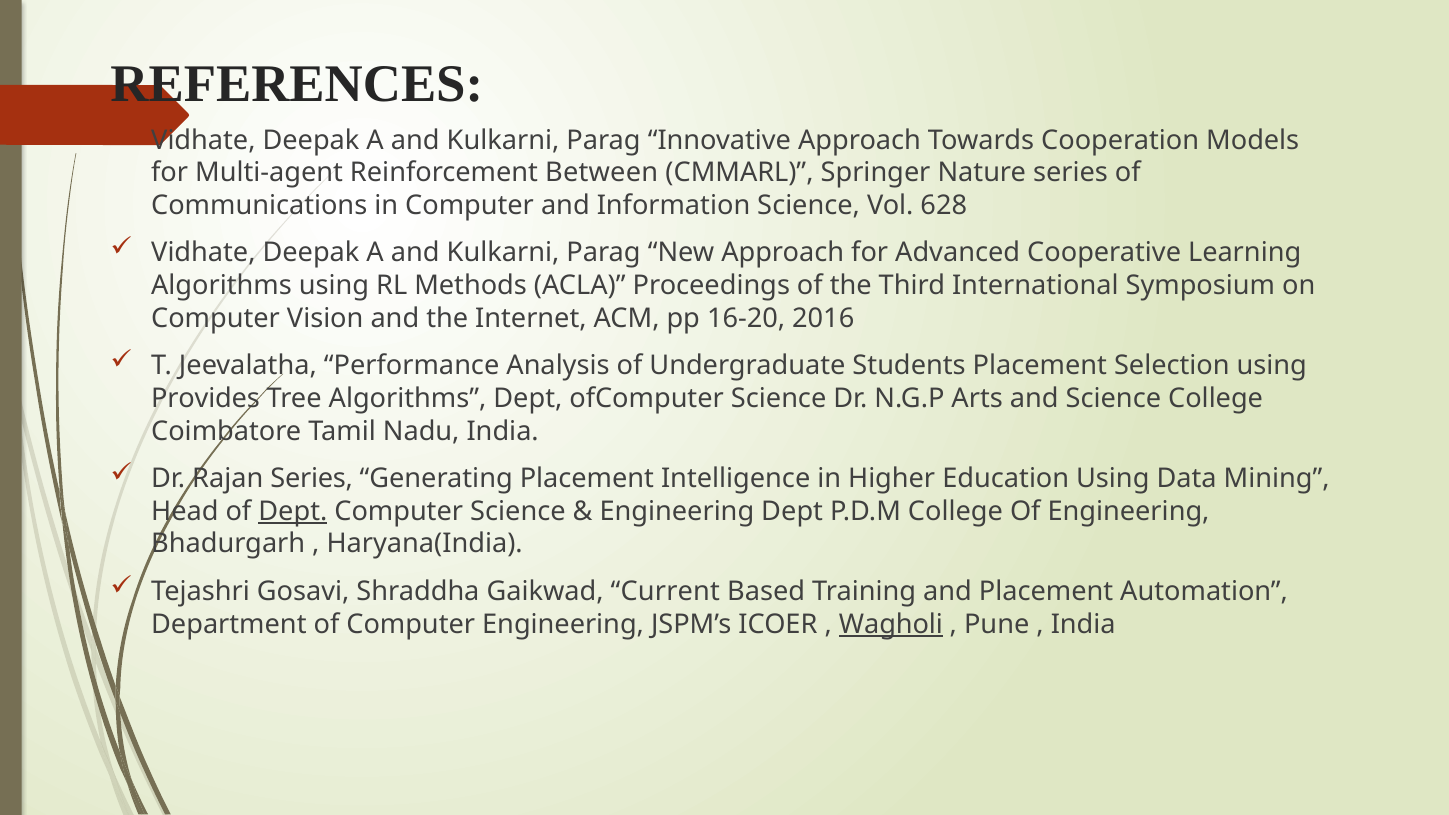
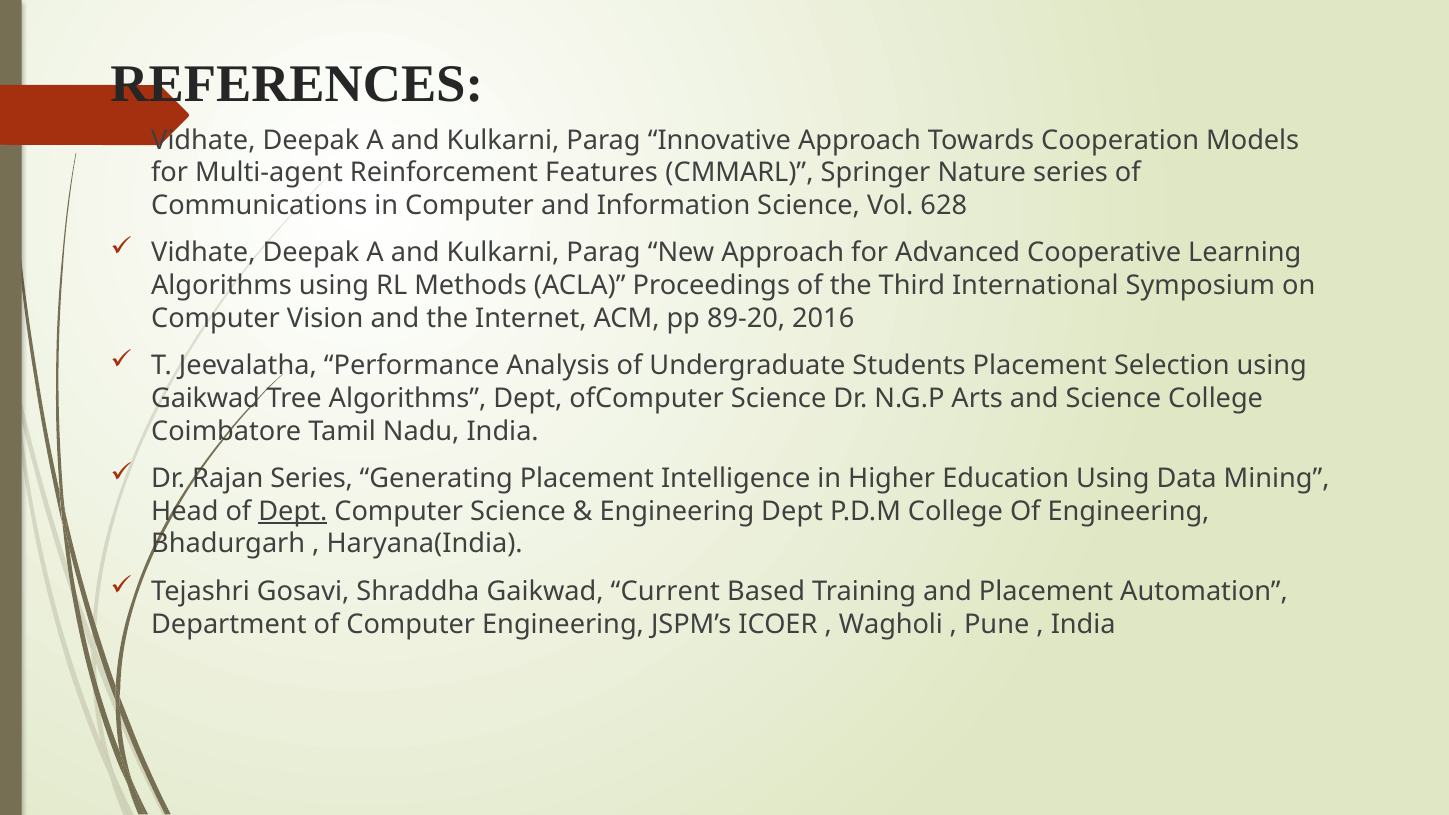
Between: Between -> Features (602, 173)
16-20: 16-20 -> 89-20 (746, 318)
Provides: Provides -> Gaikwad (206, 398)
Wagholi underline: present -> none (891, 624)
